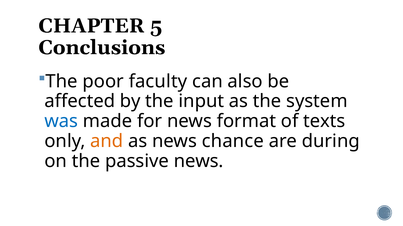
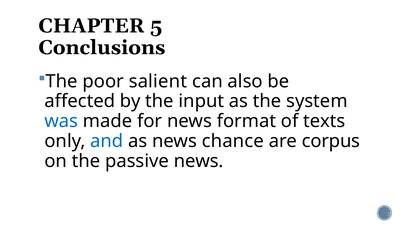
faculty: faculty -> salient (158, 82)
and colour: orange -> blue (107, 141)
during: during -> corpus (331, 141)
